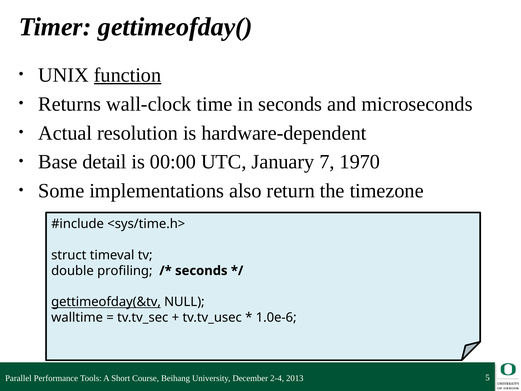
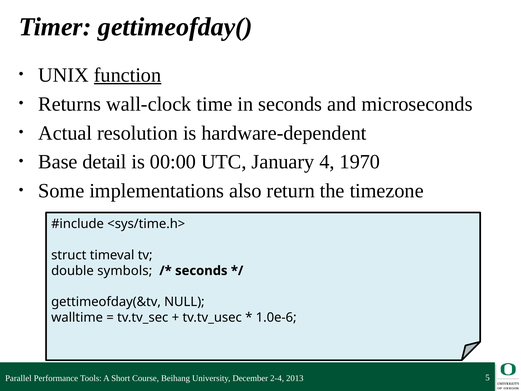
7: 7 -> 4 (327, 162)
profiling: profiling -> symbols (125, 271)
gettimeofday(&tv underline: present -> none (106, 302)
